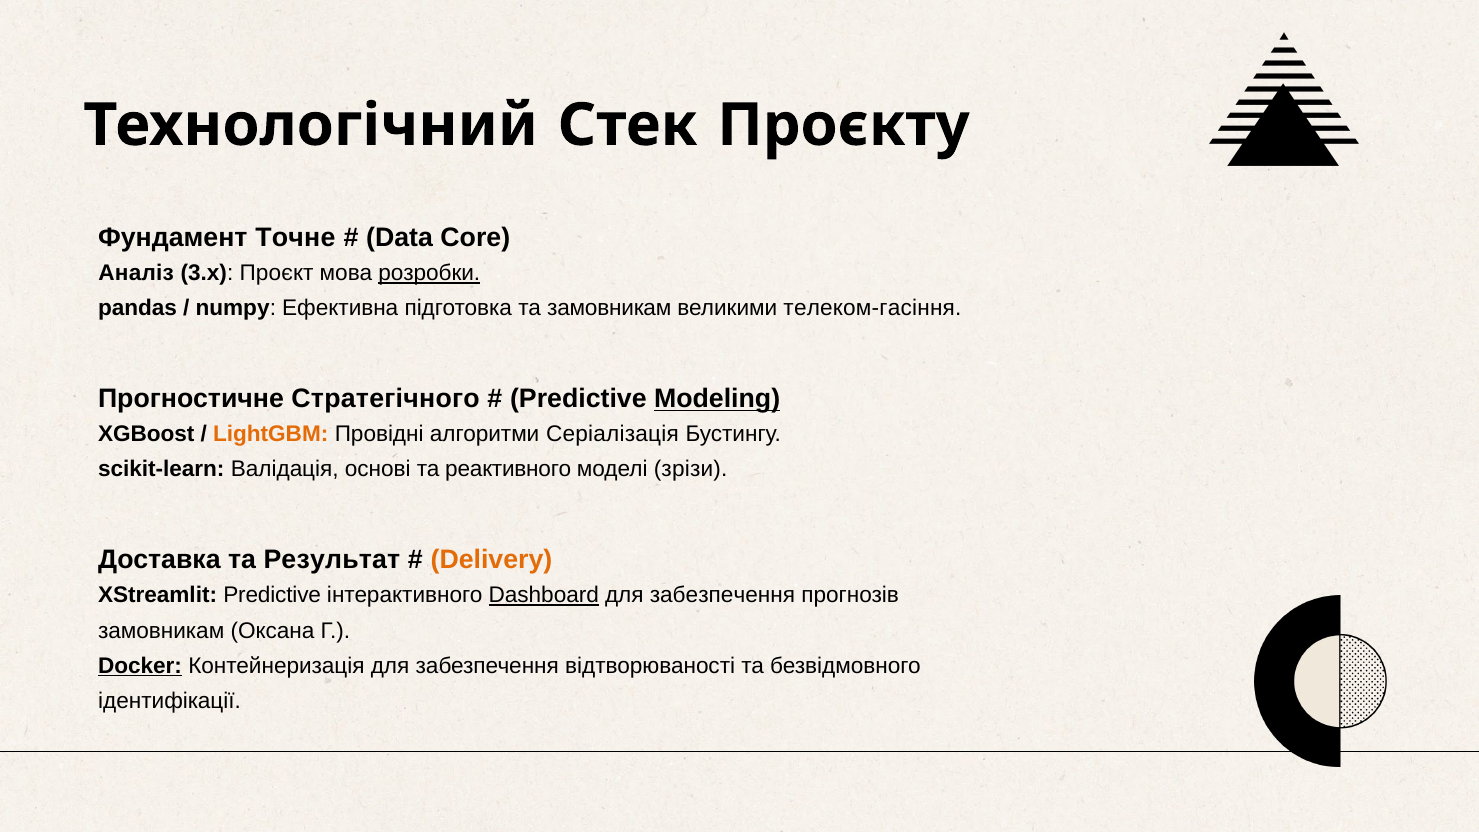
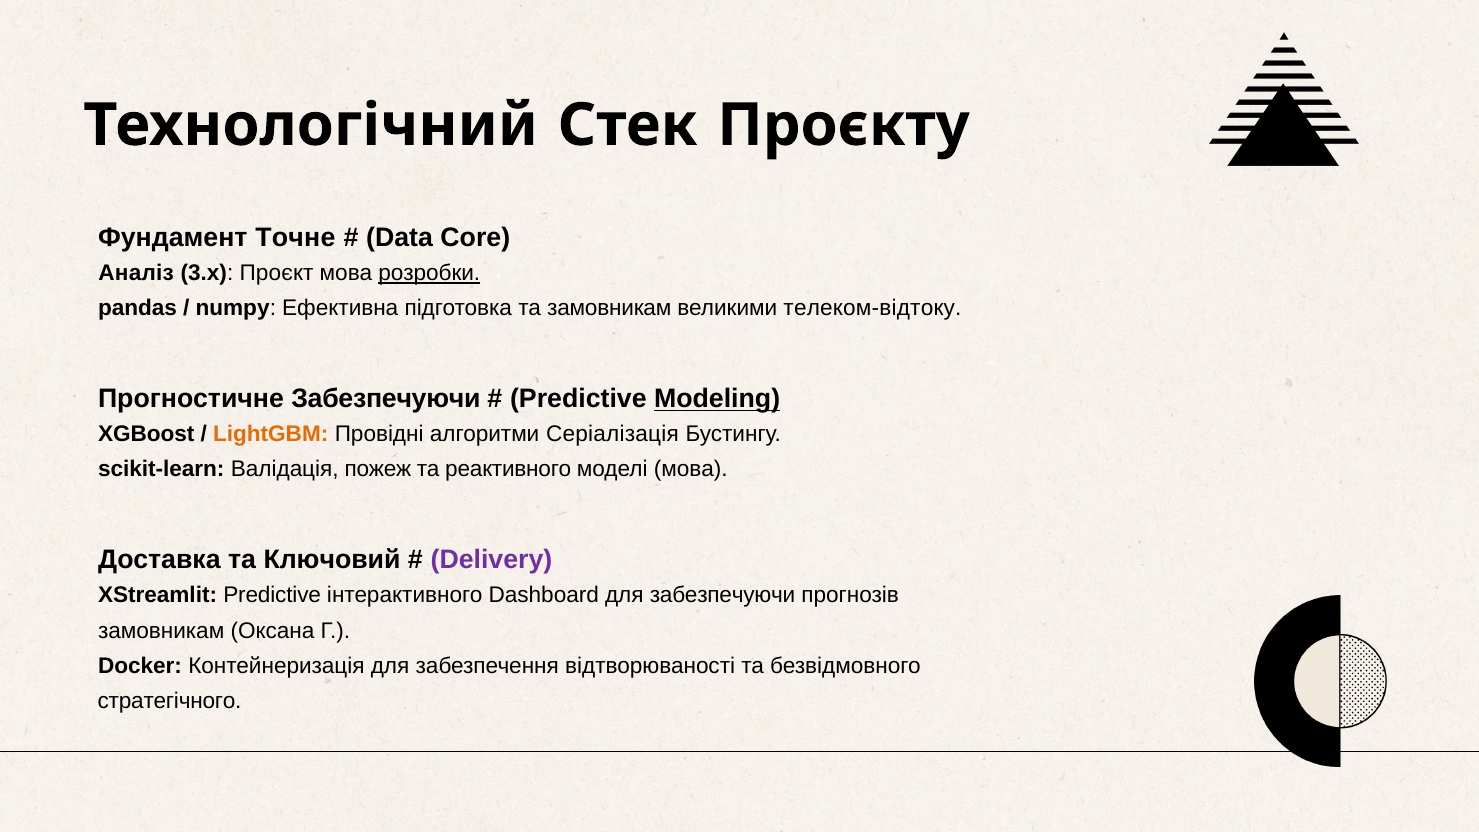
телеком-гасіння: телеком-гасіння -> телеком-відтоку (872, 308)
Прогностичне Стратегічного: Стратегічного -> Забезпечуючи (386, 399)
основі: основі -> пожеж (378, 469)
моделі зрізи: зрізи -> мова (691, 469)
Результат: Результат -> Ключовий (332, 560)
Delivery colour: orange -> purple (491, 560)
Dashboard underline: present -> none (544, 595)
забезпечення: забезпечення -> забезпечуючи (723, 595)
Docker underline: present -> none (140, 666)
ідентифікації: ідентифікації -> стратегічного (170, 701)
